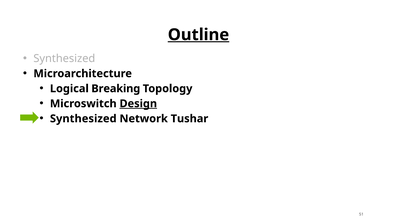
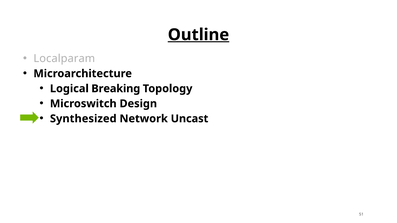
Synthesized: Synthesized -> Localparam (64, 59)
Design underline: present -> none (138, 104)
Tushar: Tushar -> Uncast (190, 119)
